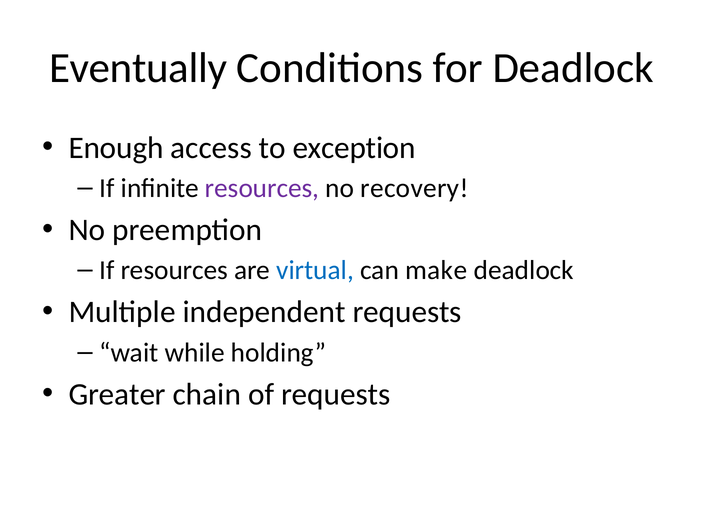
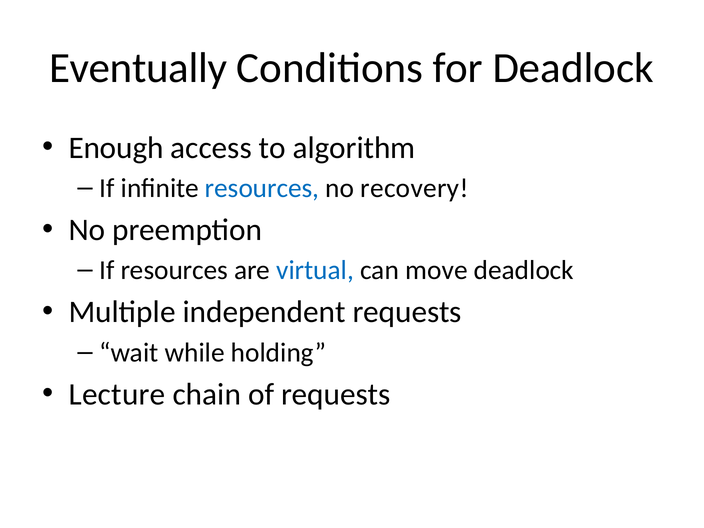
exception: exception -> algorithm (354, 148)
resources colour: purple -> blue (262, 188)
make: make -> move (436, 270)
Greater: Greater -> Lecture (117, 394)
